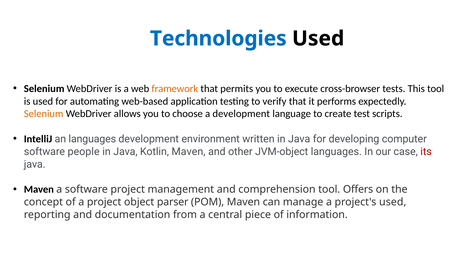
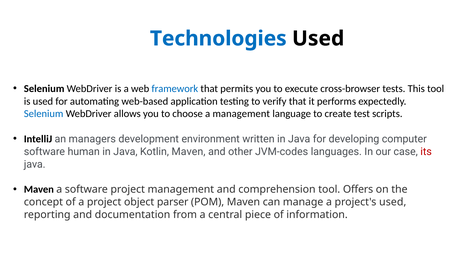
framework colour: orange -> blue (175, 89)
Selenium colour: orange -> blue (44, 114)
a development: development -> management (241, 114)
an languages: languages -> managers (92, 139)
people: people -> human (84, 152)
JVM-object: JVM-object -> JVM-codes (282, 152)
